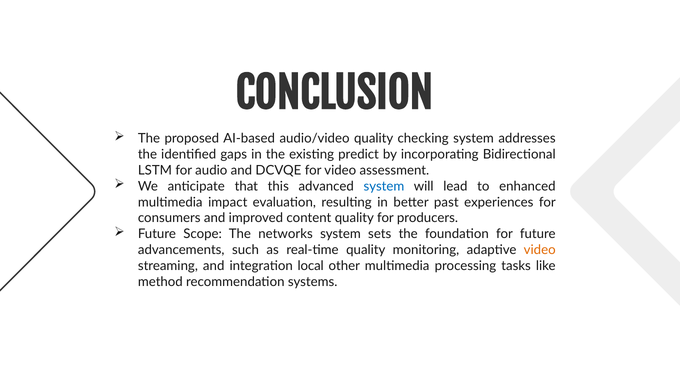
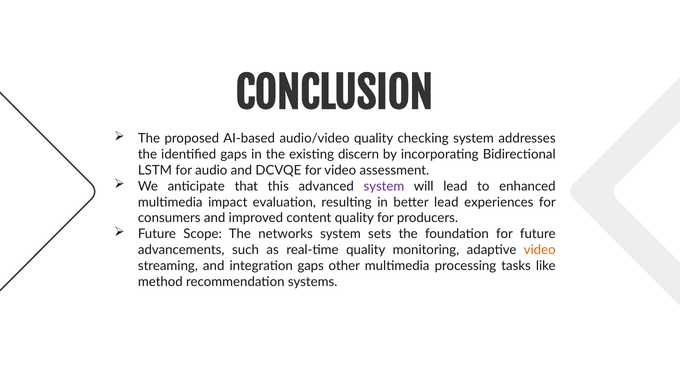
predict: predict -> discern (359, 154)
system colour: blue -> purple (384, 186)
better past: past -> lead (446, 202)
integration local: local -> gaps (311, 265)
